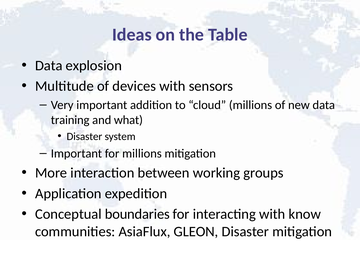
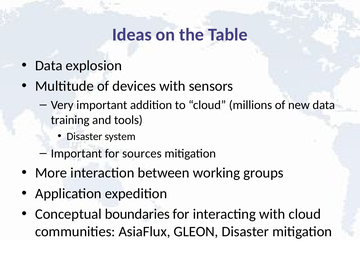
what: what -> tools (128, 120)
for millions: millions -> sources (142, 153)
with know: know -> cloud (305, 214)
